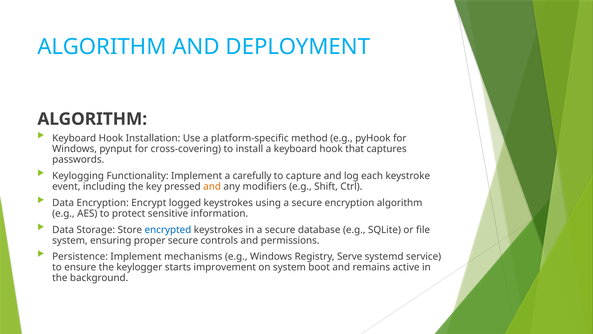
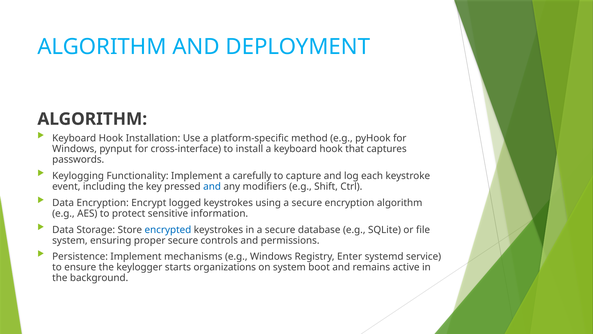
cross-covering: cross-covering -> cross-interface (186, 149)
and colour: orange -> blue (212, 186)
Serve: Serve -> Enter (350, 256)
improvement: improvement -> organizations (225, 267)
